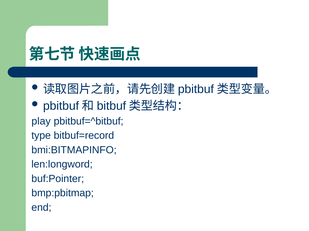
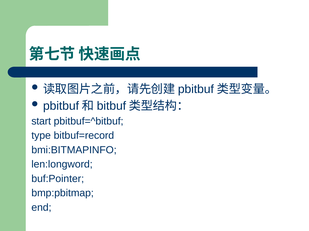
play: play -> start (41, 122)
